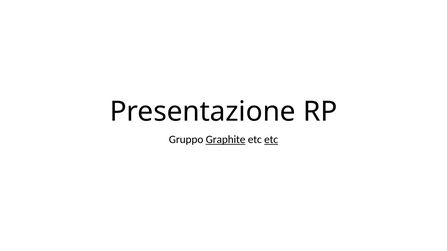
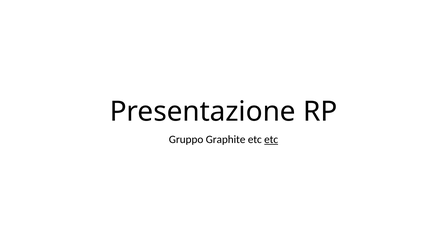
Graphite underline: present -> none (226, 140)
